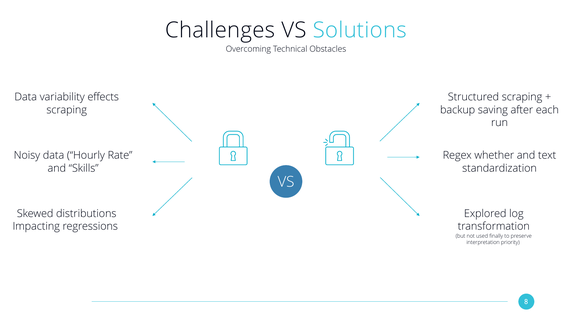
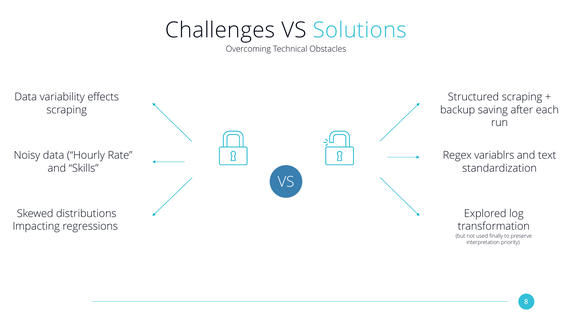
whether: whether -> variablrs (494, 155)
